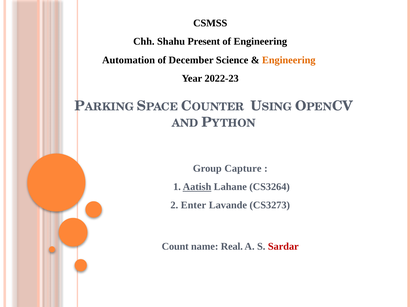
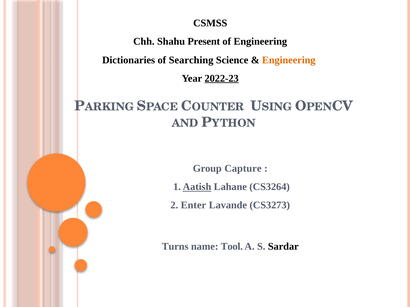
Automation: Automation -> Dictionaries (129, 60)
December: December -> Searching (191, 60)
2022-23 underline: none -> present (222, 79)
Count: Count -> Turns (175, 247)
Real: Real -> Tool (232, 247)
Sardar colour: red -> black (283, 247)
